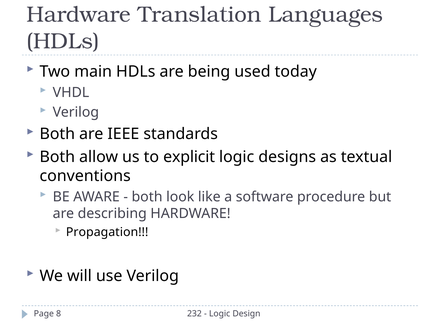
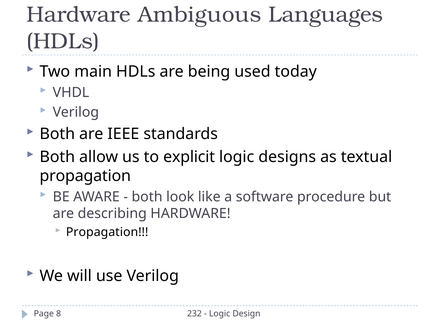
Translation: Translation -> Ambiguous (200, 15)
conventions: conventions -> propagation (85, 176)
